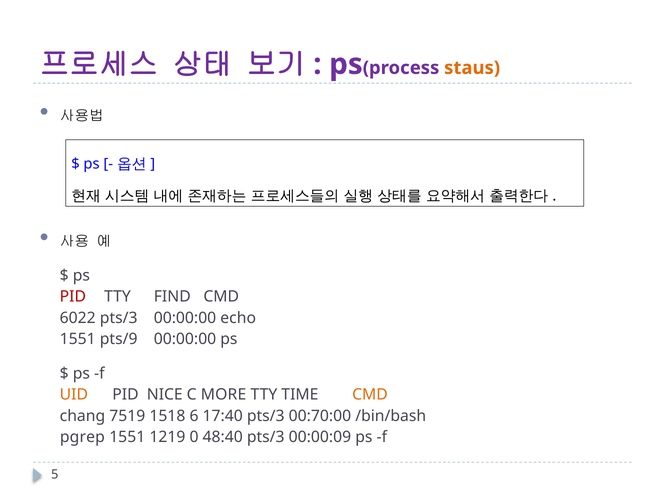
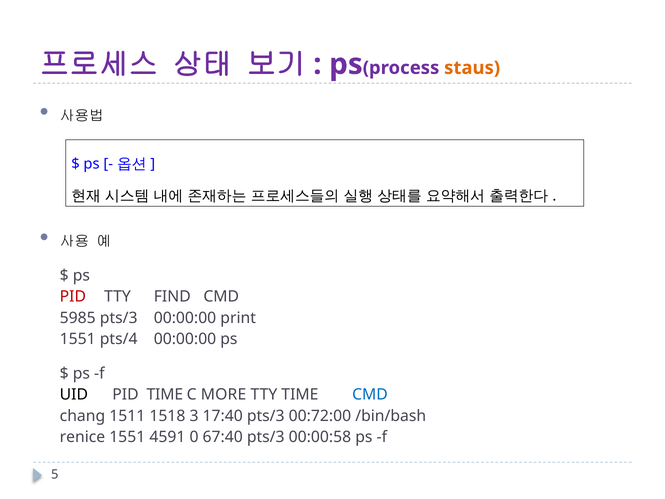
6022: 6022 -> 5985 (78, 318)
echo: echo -> print (238, 318)
pts/9: pts/9 -> pts/4 (119, 339)
UID colour: orange -> black (74, 395)
PID NICE: NICE -> TIME (165, 395)
CMD colour: orange -> blue (370, 395)
7519: 7519 -> 1511 (127, 416)
6: 6 -> 3 (194, 416)
00:70:00: 00:70:00 -> 00:72:00 (320, 416)
pgrep: pgrep -> renice (82, 437)
1219: 1219 -> 4591 (167, 437)
48:40: 48:40 -> 67:40 (223, 437)
00:00:09: 00:00:09 -> 00:00:58 (320, 437)
